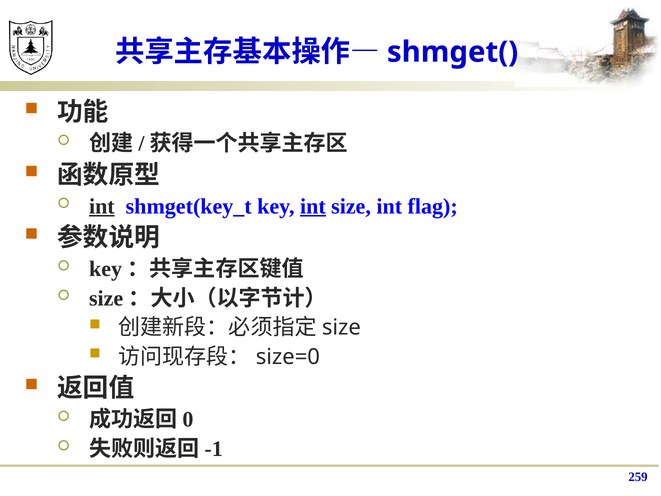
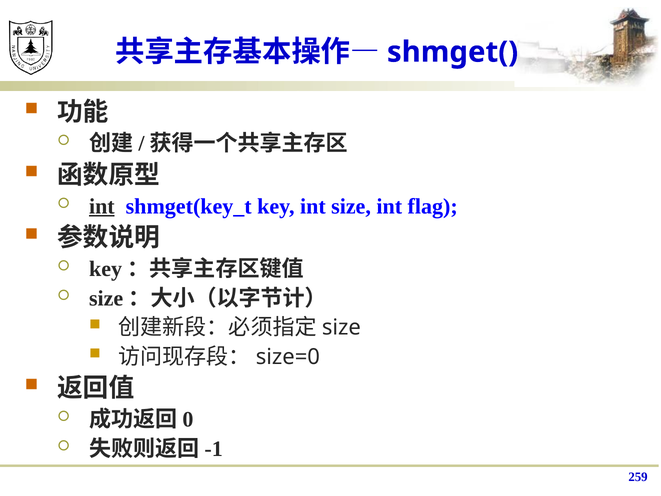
int underline: present -> none (313, 206)
